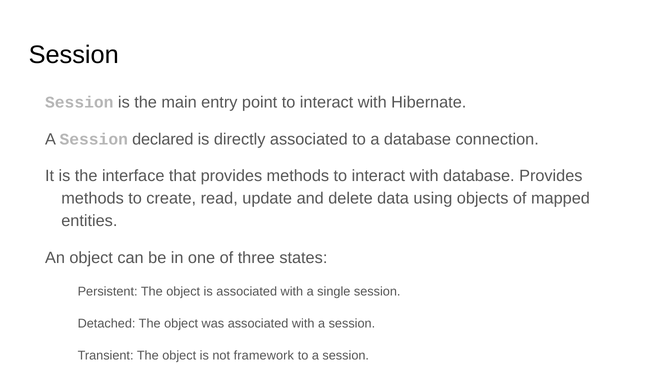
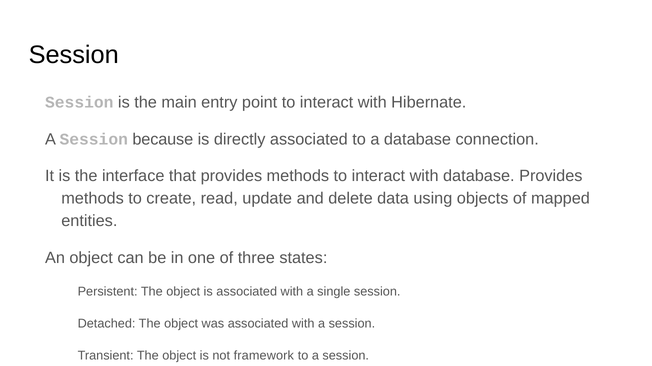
declared: declared -> because (163, 139)
